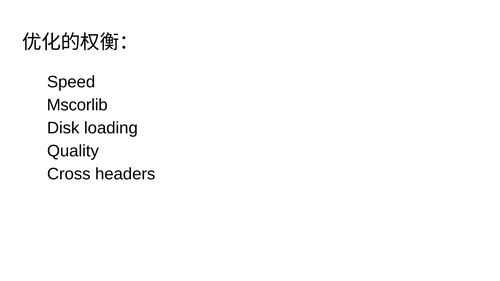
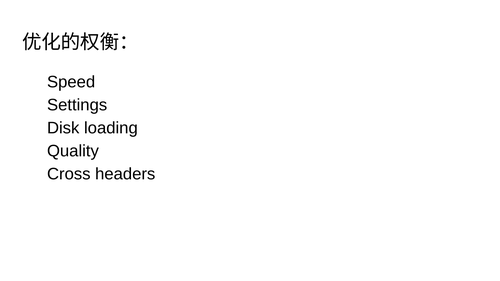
Mscorlib: Mscorlib -> Settings (77, 105)
